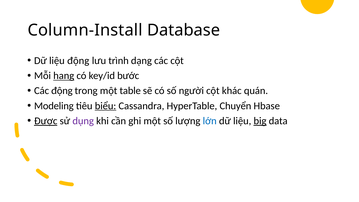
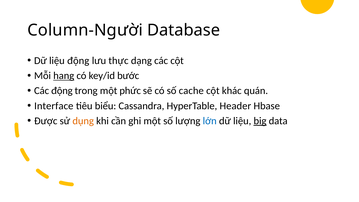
Column-Install: Column-Install -> Column-Người (85, 30)
trình: trình -> thực (118, 61)
table: table -> phức (130, 91)
người: người -> cache (191, 91)
Modeling: Modeling -> Interface (54, 106)
biểu underline: present -> none (106, 106)
Chuyển: Chuyển -> Header (235, 106)
Được underline: present -> none (46, 121)
dụng colour: purple -> orange (83, 121)
